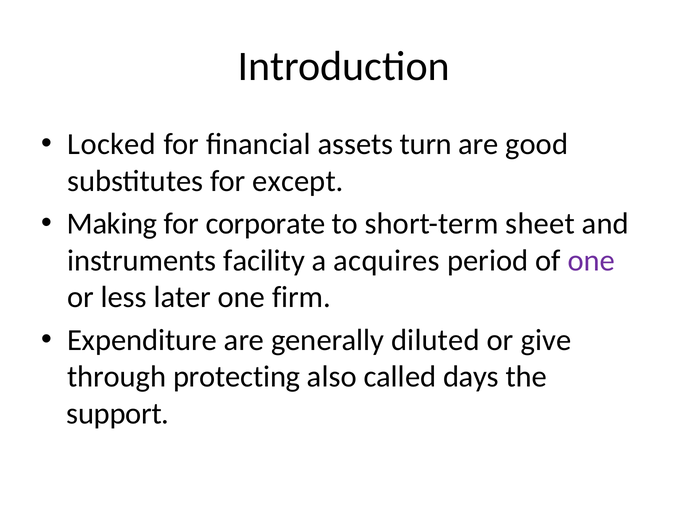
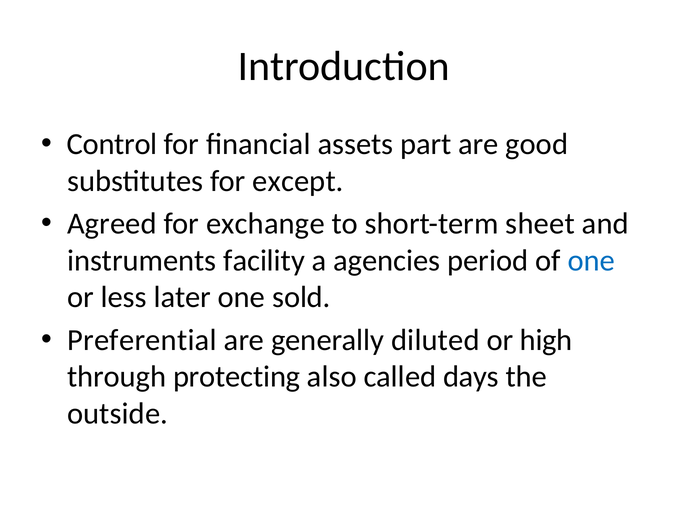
Locked: Locked -> Control (112, 144)
turn: turn -> part (426, 144)
Making: Making -> Agreed (112, 224)
corporate: corporate -> exchange (265, 224)
acquires: acquires -> agencies (387, 261)
one colour: purple -> blue (591, 261)
firm: firm -> sold (301, 297)
Expenditure: Expenditure -> Preferential (142, 340)
give: give -> high (546, 340)
support: support -> outside (118, 413)
